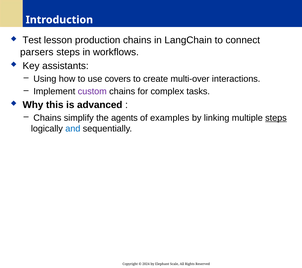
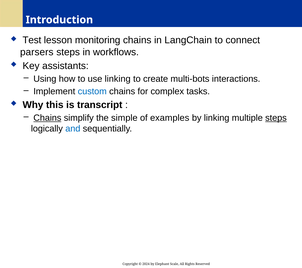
production: production -> monitoring (98, 40)
use covers: covers -> linking (118, 79)
multi-over: multi-over -> multi-bots (190, 79)
custom colour: purple -> blue (92, 91)
advanced: advanced -> transcript (100, 105)
Chains underline: none -> present (47, 118)
agents: agents -> simple (124, 118)
